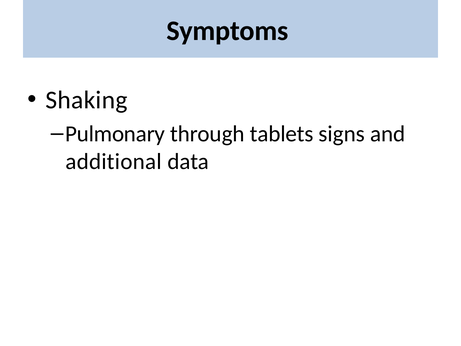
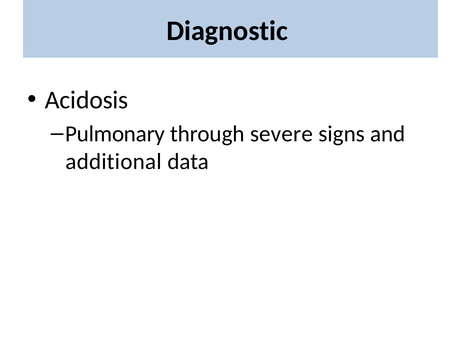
Symptoms: Symptoms -> Diagnostic (227, 31)
Shaking: Shaking -> Acidosis (87, 100)
tablets: tablets -> severe (282, 134)
